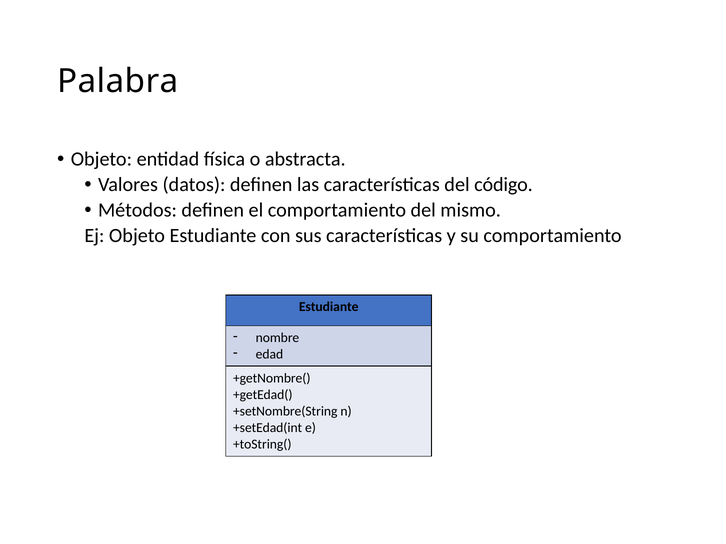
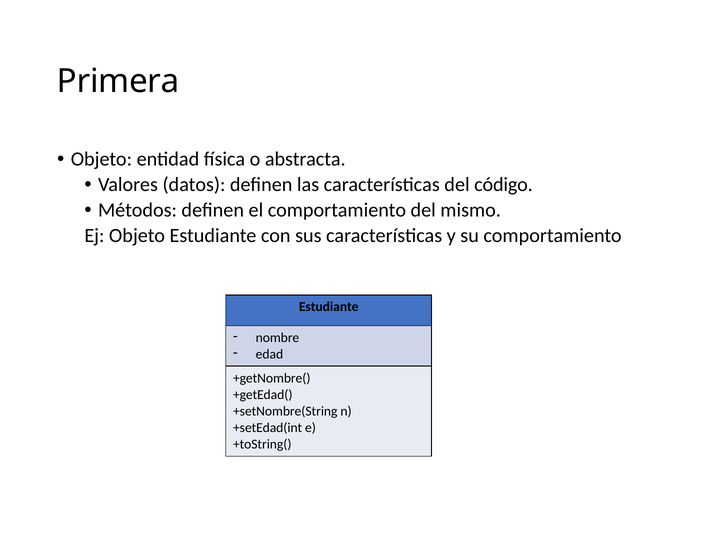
Palabra: Palabra -> Primera (118, 81)
